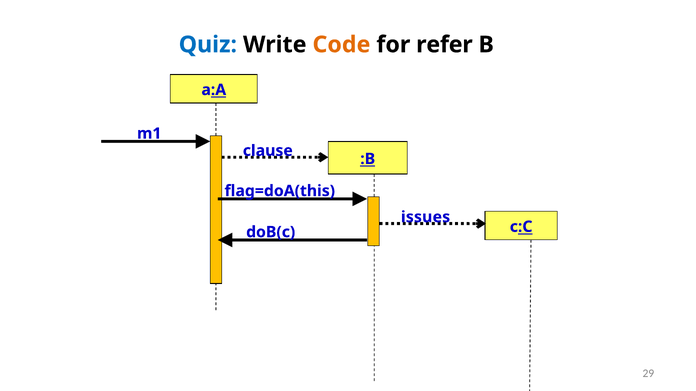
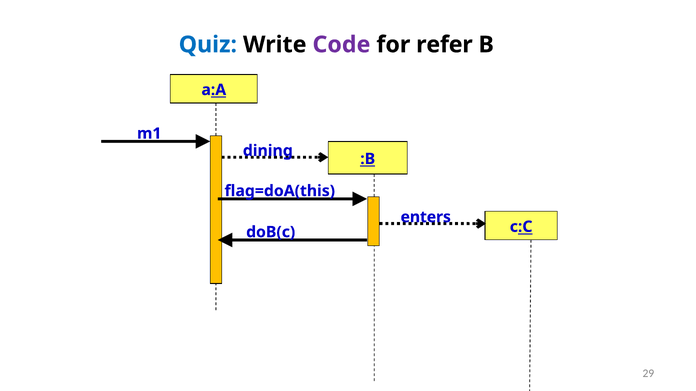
Code colour: orange -> purple (341, 45)
clause: clause -> dining (268, 151)
issues: issues -> enters (426, 217)
